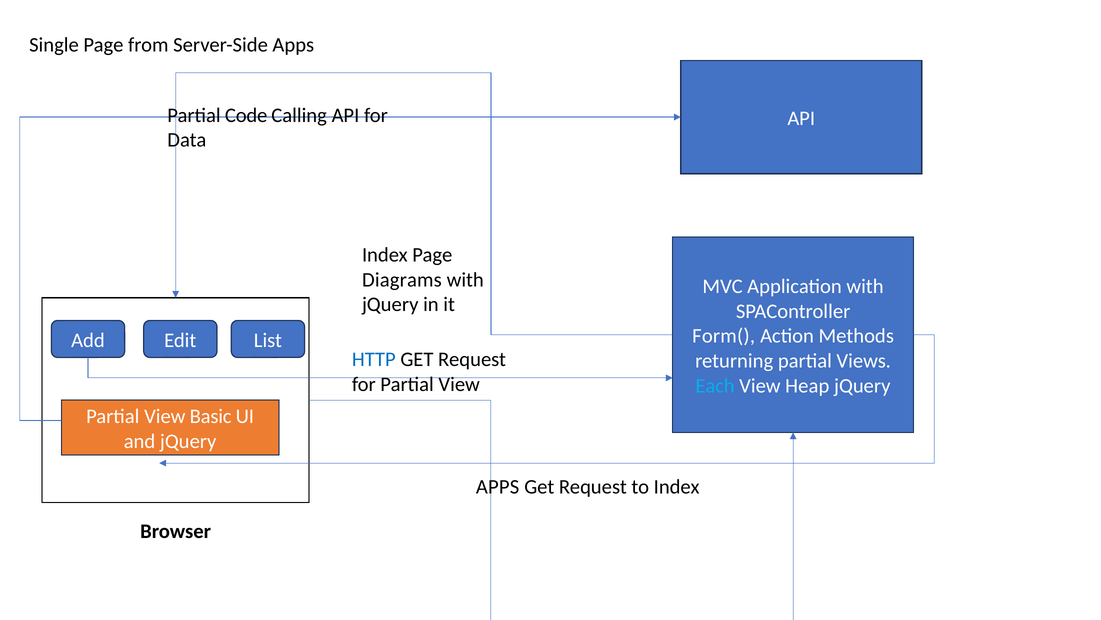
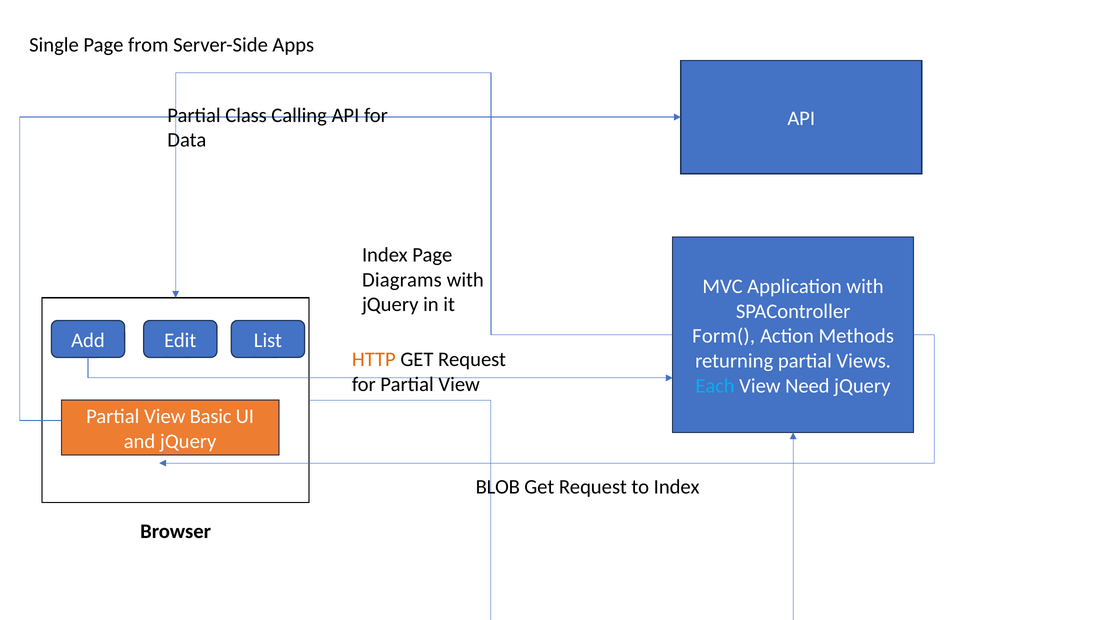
Code: Code -> Class (246, 115)
HTTP colour: blue -> orange (374, 359)
Heap: Heap -> Need (807, 385)
APPS: APPS -> BLOB (498, 486)
